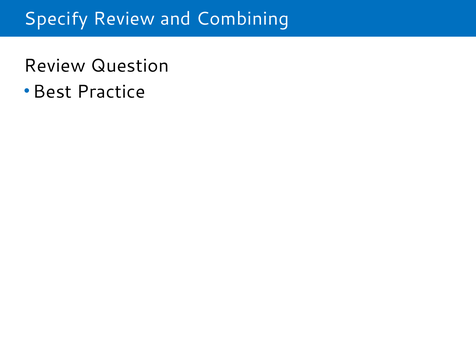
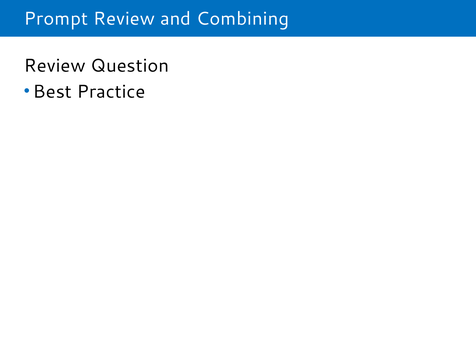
Specify: Specify -> Prompt (56, 19)
